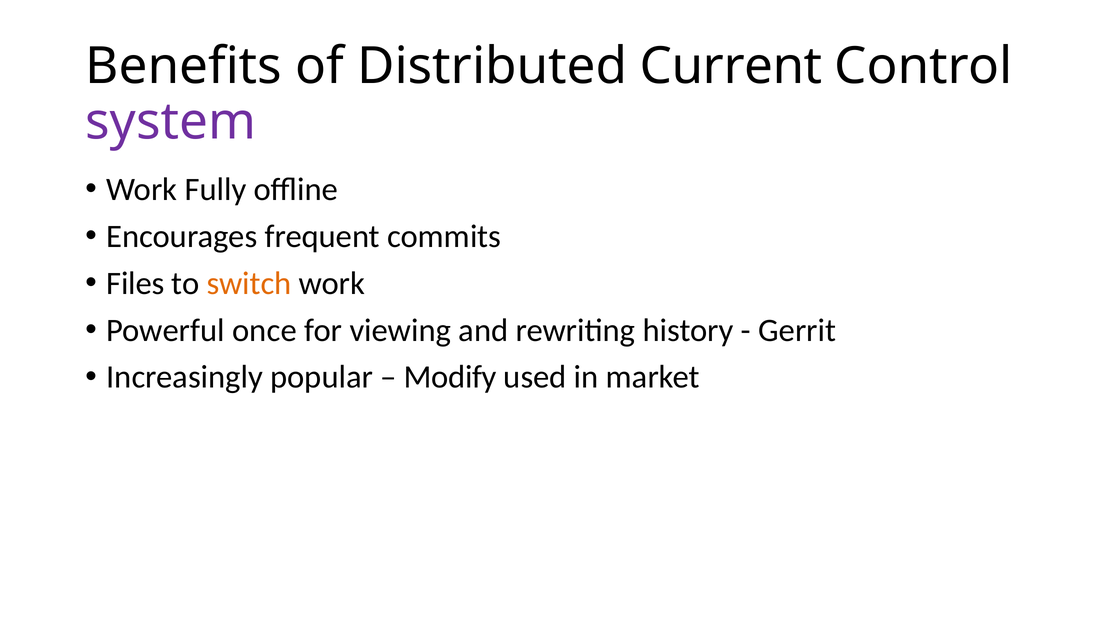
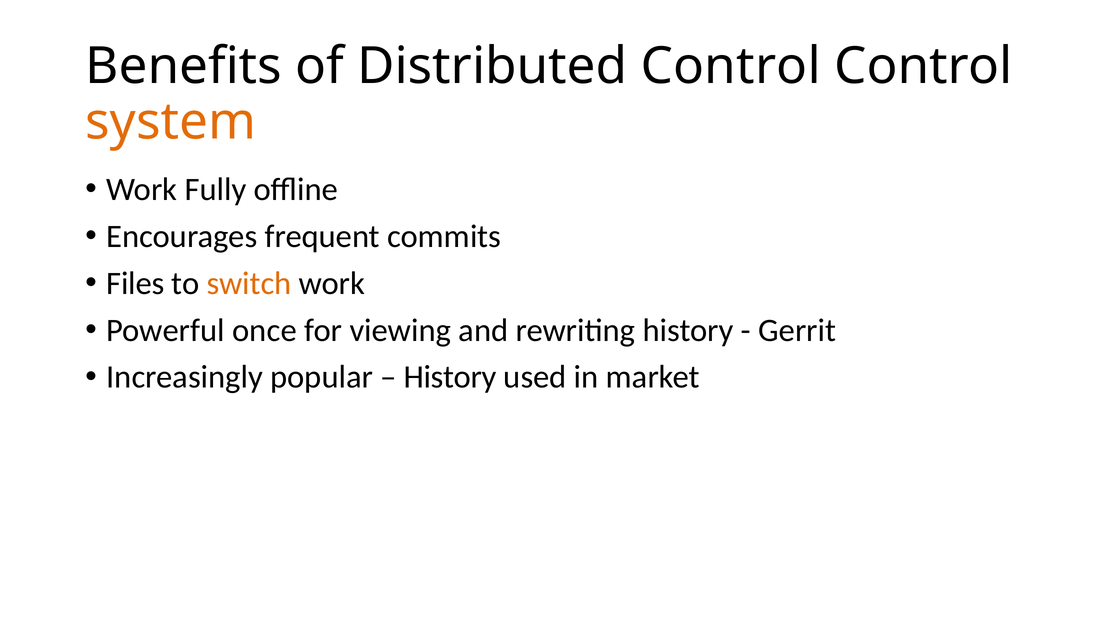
Distributed Current: Current -> Control (731, 66)
system colour: purple -> orange (171, 122)
Modify: Modify -> History (450, 377)
